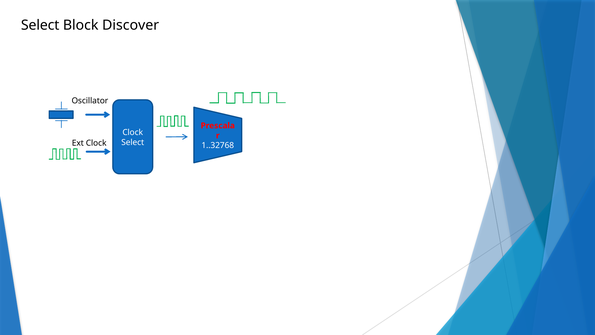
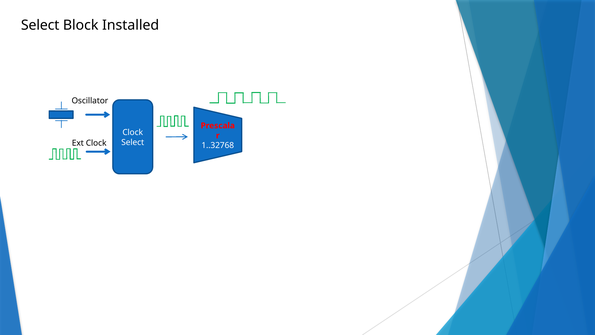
Discover: Discover -> Installed (131, 25)
